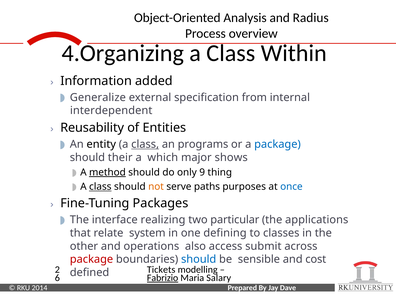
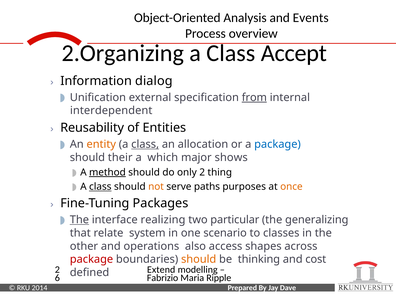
Radius: Radius -> Events (311, 18)
4.Organizing: 4.Organizing -> 2.Organizing (123, 53)
Within: Within -> Accept (294, 53)
added: added -> dialog (154, 81)
Generalize: Generalize -> Unification (98, 97)
from underline: none -> present (254, 97)
entity colour: black -> orange (101, 144)
programs: programs -> allocation (203, 144)
only 9: 9 -> 2 (202, 172)
once colour: blue -> orange (291, 187)
The underline: none -> present (79, 220)
applications: applications -> generalizing (317, 220)
defining: defining -> scenario (225, 233)
submit: submit -> shapes (263, 246)
should colour: blue -> orange (199, 259)
sensible: sensible -> thinking (259, 259)
Tickets: Tickets -> Extend (161, 270)
Fabrizio underline: present -> none (163, 278)
Salary: Salary -> Ripple (219, 278)
